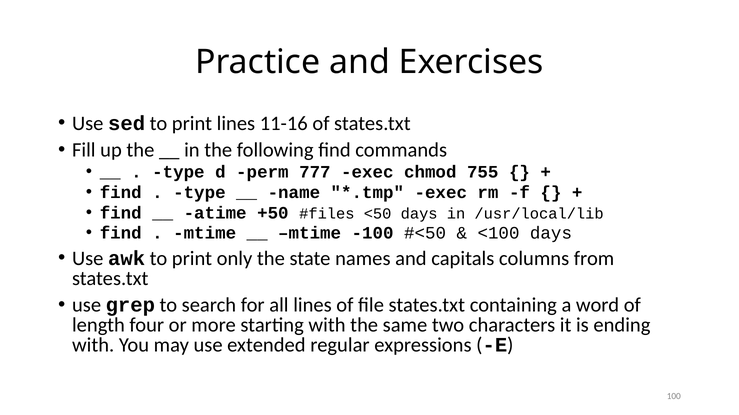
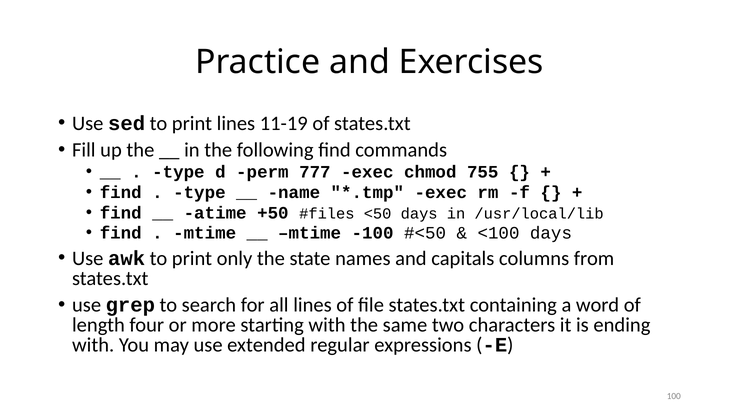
11-16: 11-16 -> 11-19 (284, 124)
